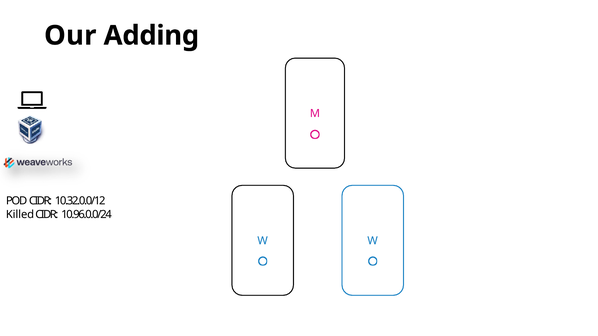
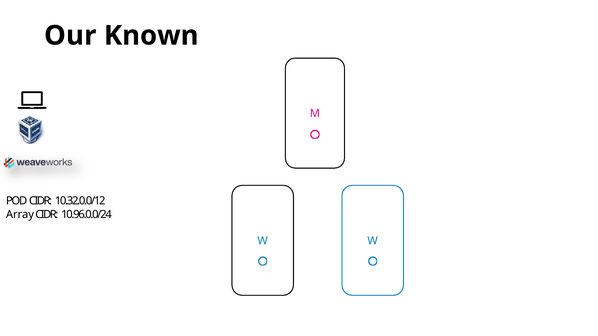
Adding: Adding -> Known (151, 36)
Killed: Killed -> Array (20, 215)
